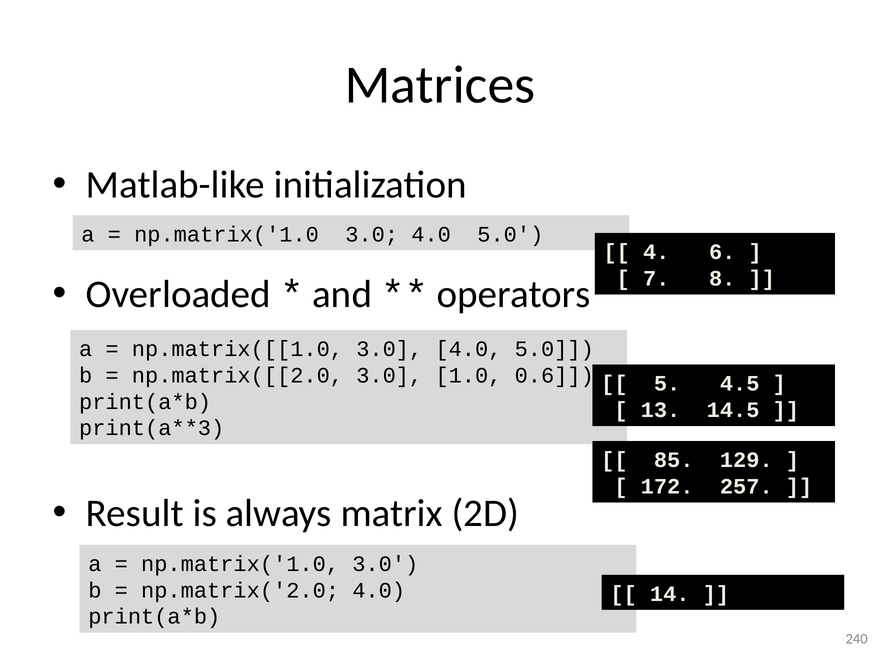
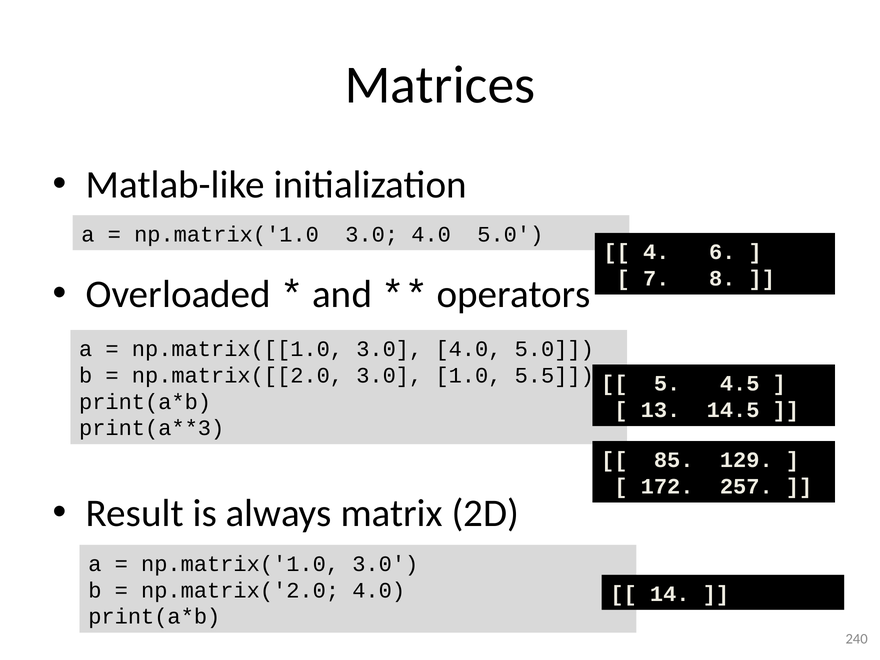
0.6: 0.6 -> 5.5 (554, 375)
